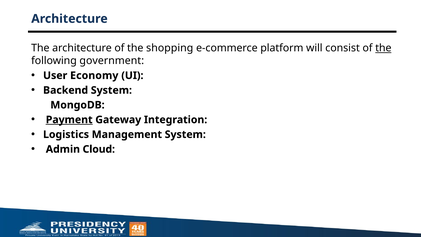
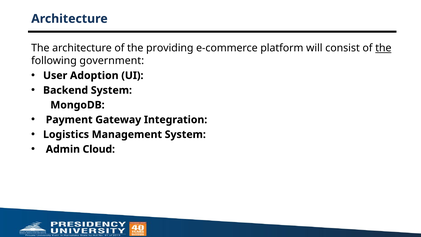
shopping: shopping -> providing (170, 48)
Economy: Economy -> Adoption (94, 75)
Payment underline: present -> none (69, 120)
